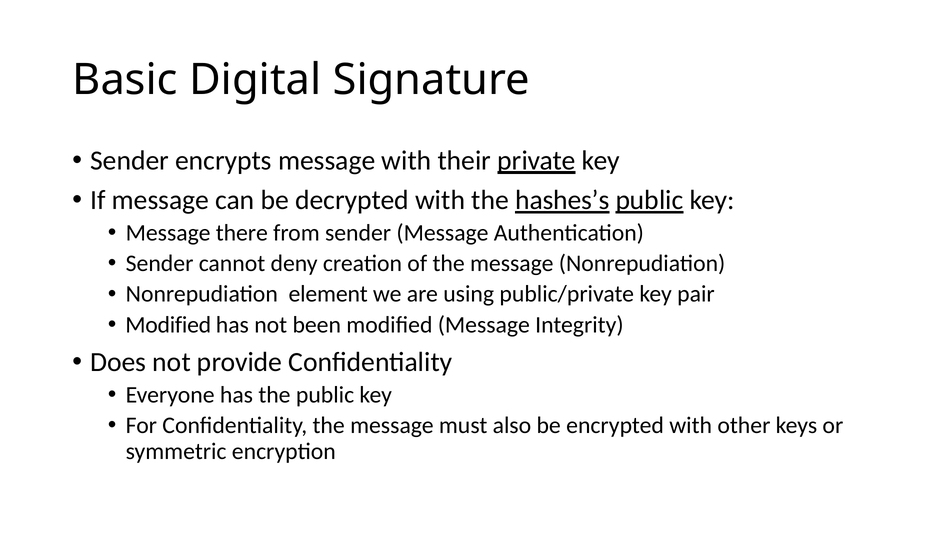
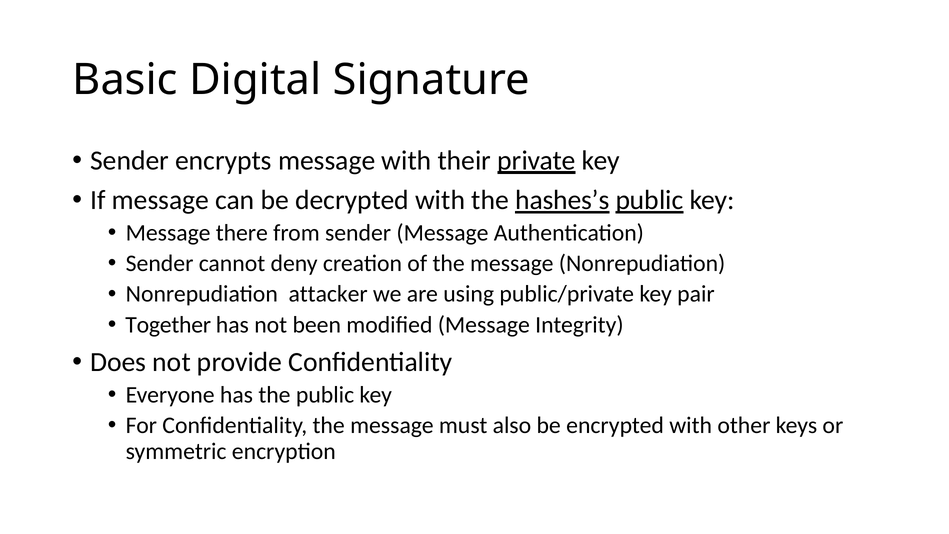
element: element -> attacker (328, 294)
Modified: Modified -> Together (168, 325)
